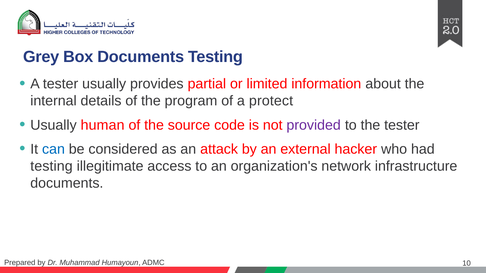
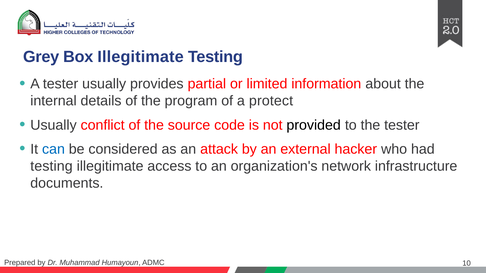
Box Documents: Documents -> Illegitimate (141, 57)
human: human -> conflict (103, 125)
provided colour: purple -> black (314, 125)
